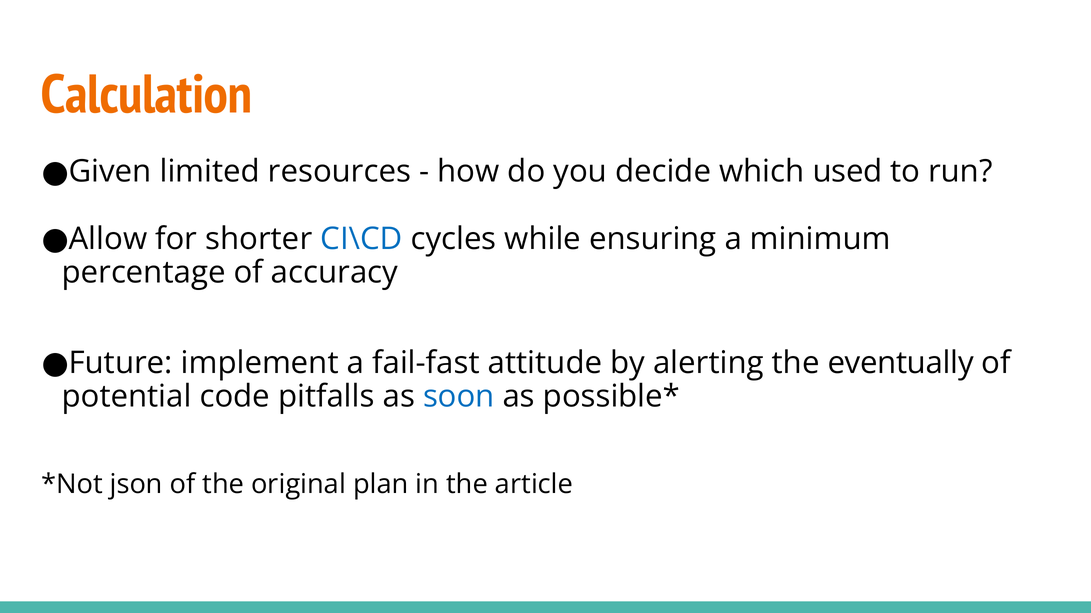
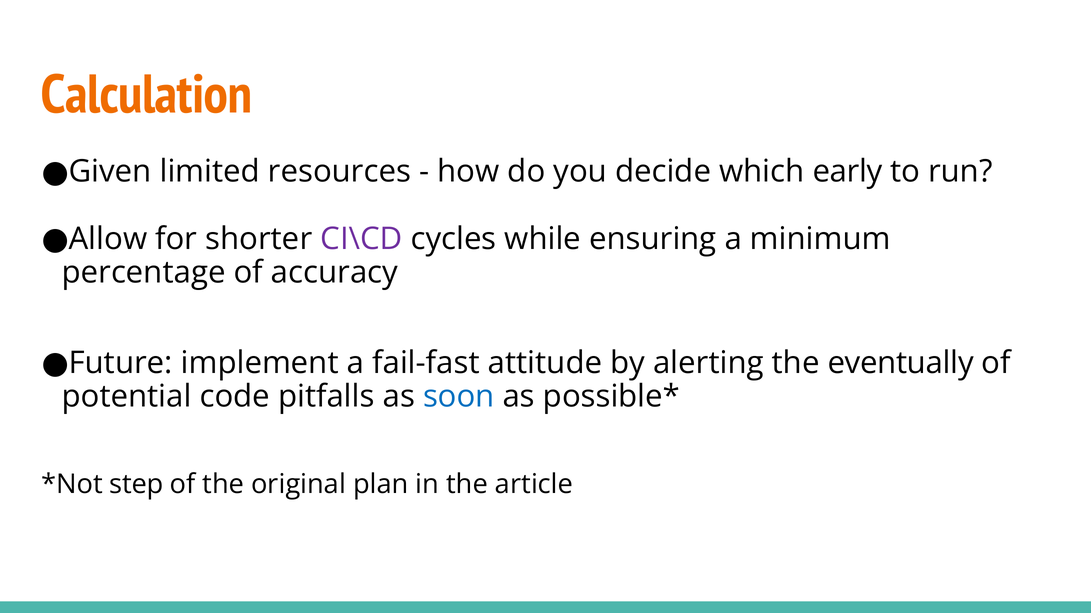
used: used -> early (847, 172)
CI\CD colour: blue -> purple (361, 239)
json: json -> step (136, 485)
